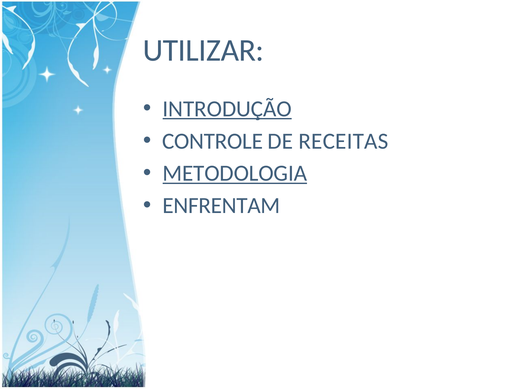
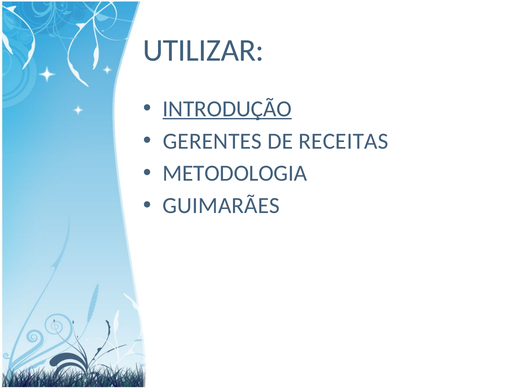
CONTROLE: CONTROLE -> GERENTES (212, 141)
METODOLOGIA underline: present -> none (235, 173)
ENFRENTAM: ENFRENTAM -> GUIMARÃES (221, 206)
